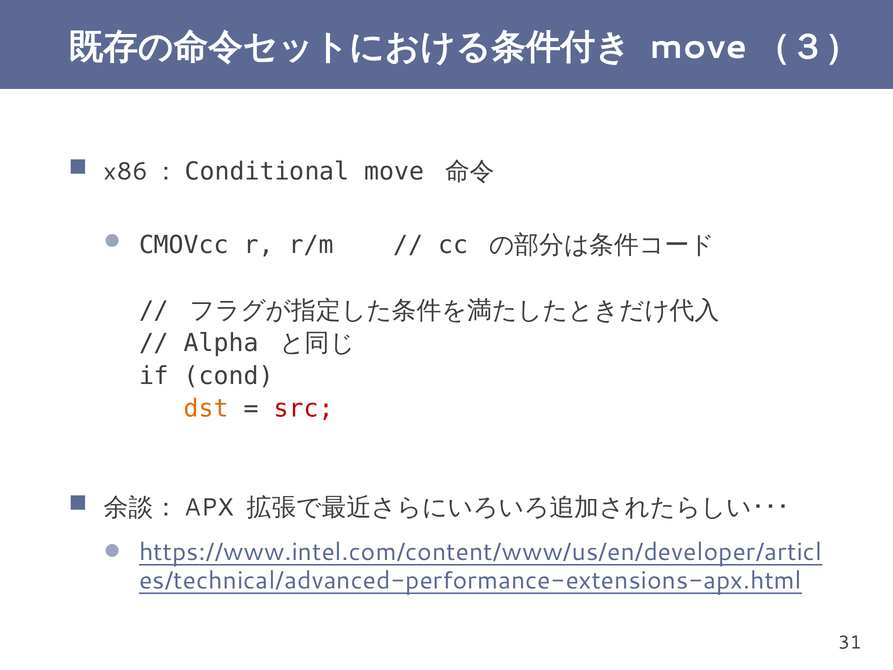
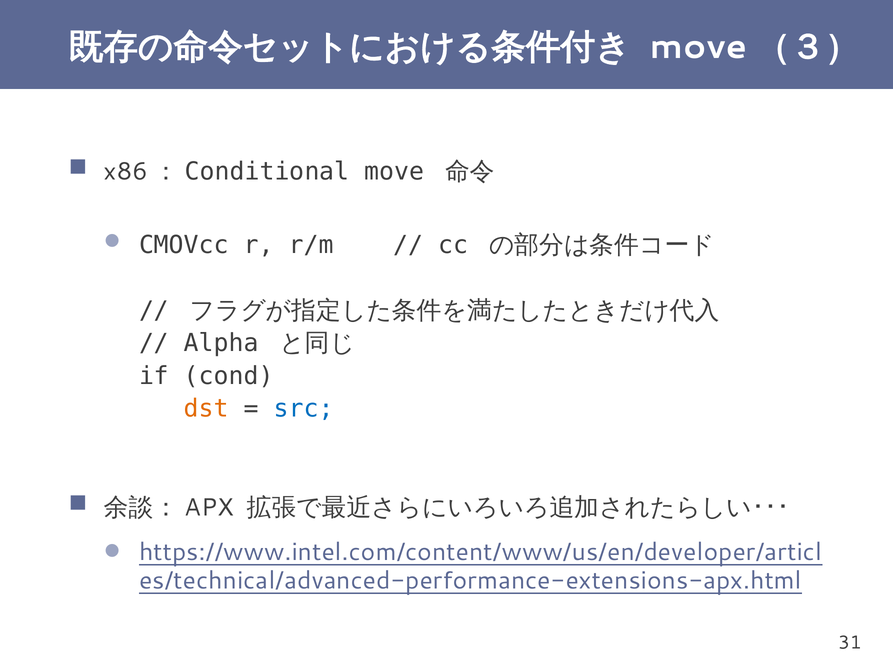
src colour: red -> blue (304, 409)
